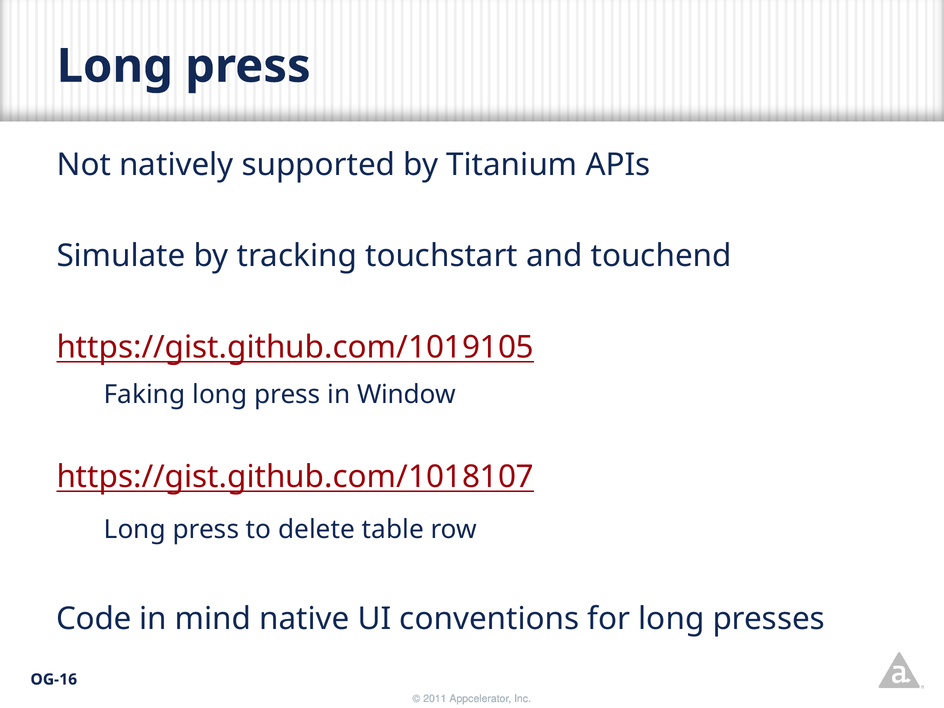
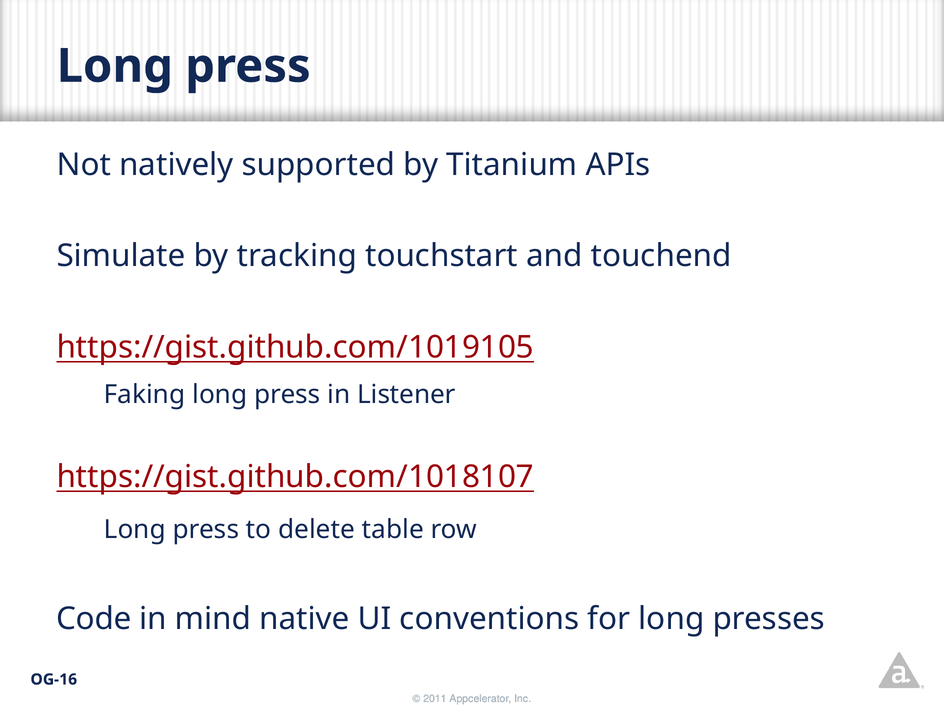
Window: Window -> Listener (406, 395)
